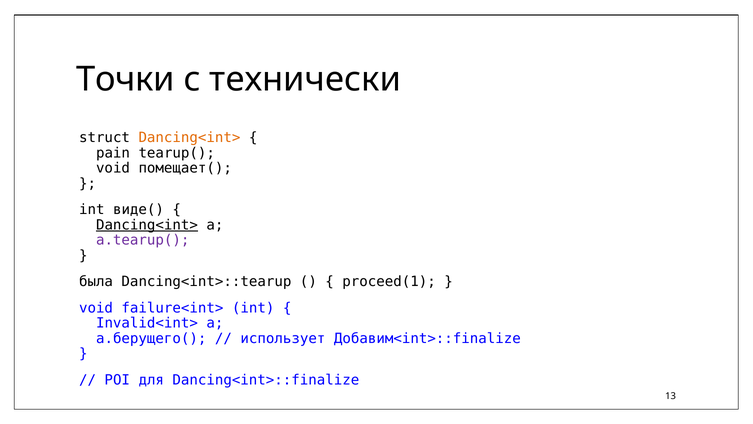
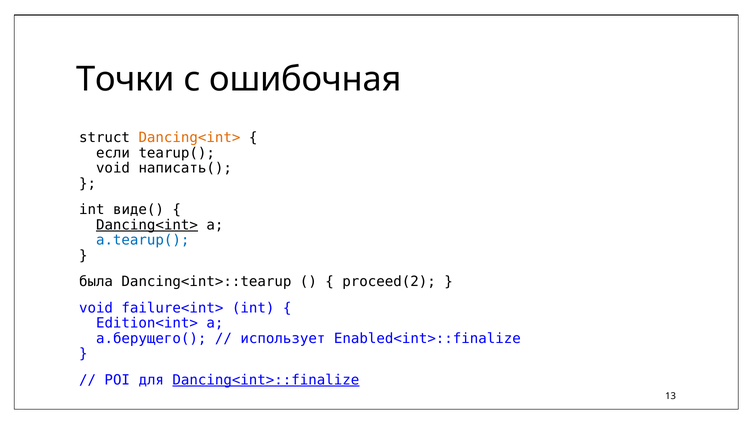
технически: технически -> ошибочная (306, 79)
pain: pain -> если (113, 153)
помещает(: помещает( -> написать( (185, 168)
a.tearup( colour: purple -> blue (143, 240)
proceed(1: proceed(1 -> proceed(2 (389, 281)
Invalid<int>: Invalid<int> -> Edition<int> (147, 323)
Добавим<int>::finalize: Добавим<int>::finalize -> Enabled<int>::finalize (427, 338)
Dancing<int>::finalize underline: none -> present (266, 380)
